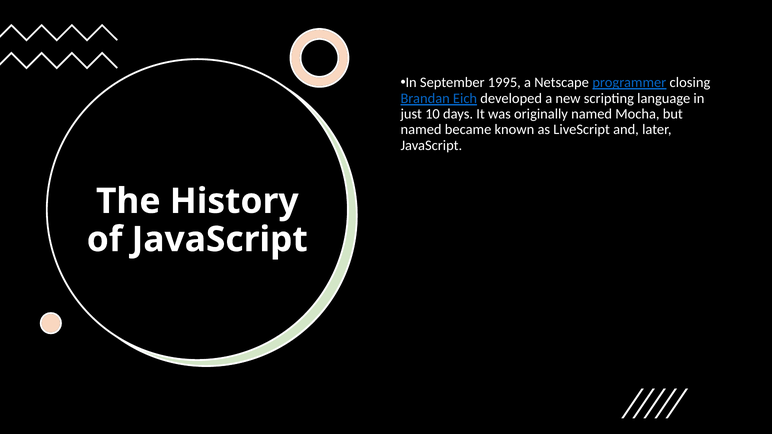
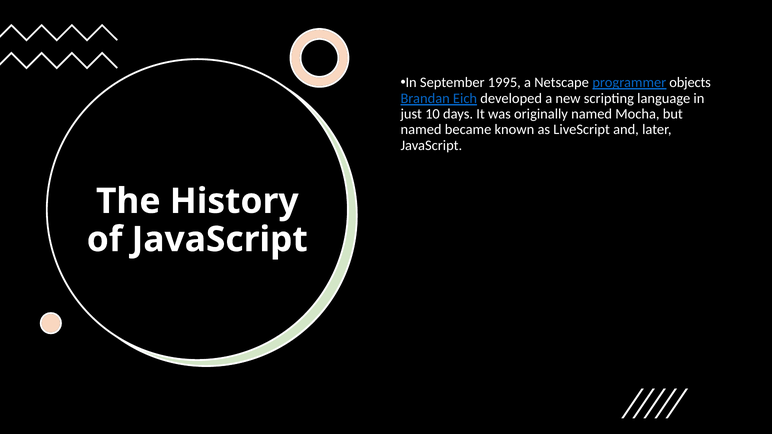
closing: closing -> objects (690, 82)
